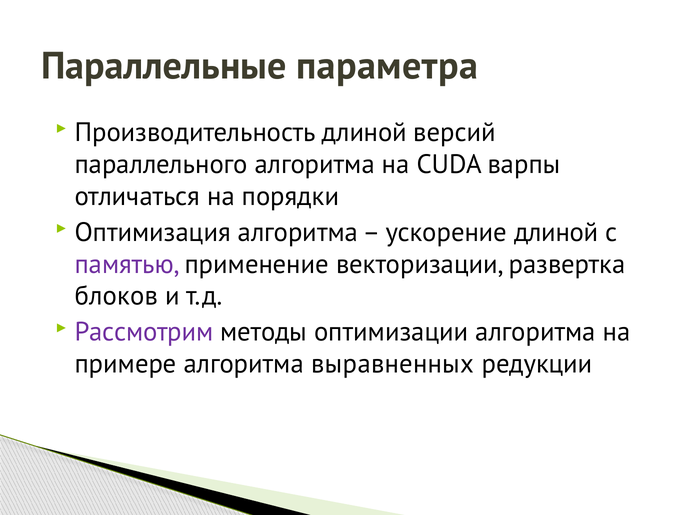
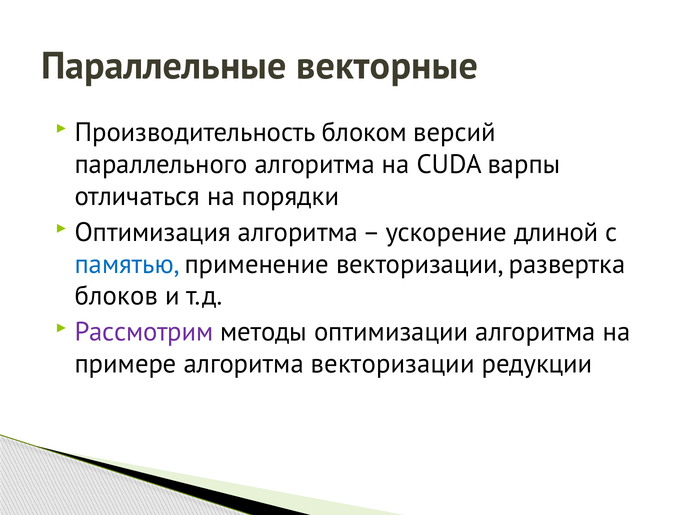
параметра: параметра -> векторные (387, 66)
Производительность длиной: длиной -> блоком (365, 132)
памятью colour: purple -> blue (127, 264)
алгоритма выравненных: выравненных -> векторизации (393, 364)
